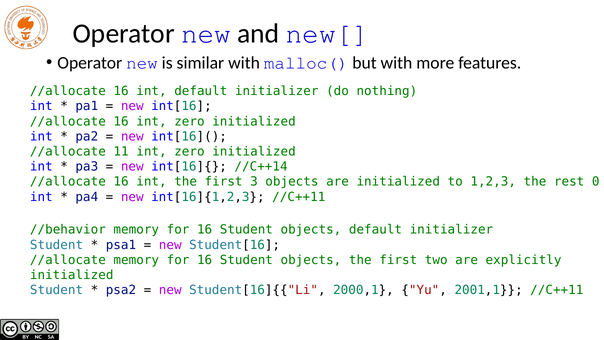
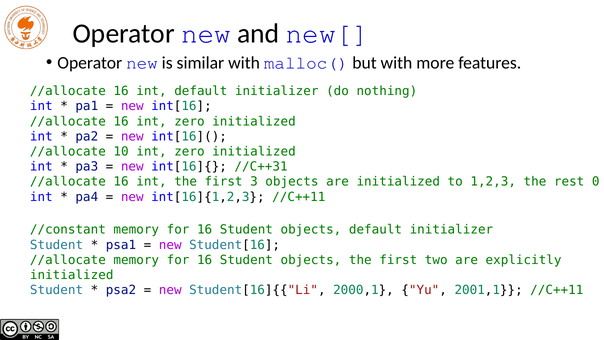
11: 11 -> 10 (121, 151)
//C++14: //C++14 -> //C++31 (261, 167)
//behavior: //behavior -> //constant (68, 230)
